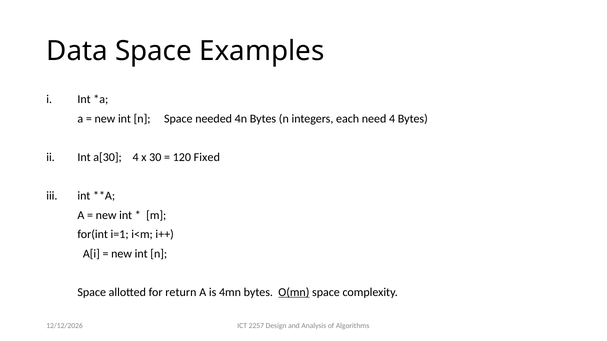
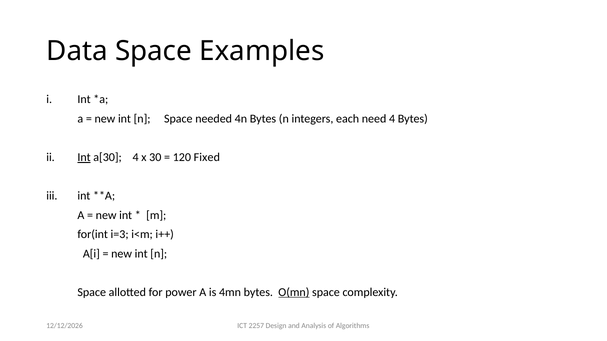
Int underline: none -> present (84, 157)
i=1: i=1 -> i=3 (120, 235)
return: return -> power (181, 293)
